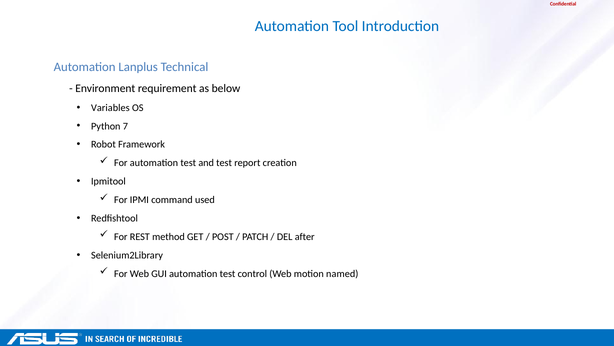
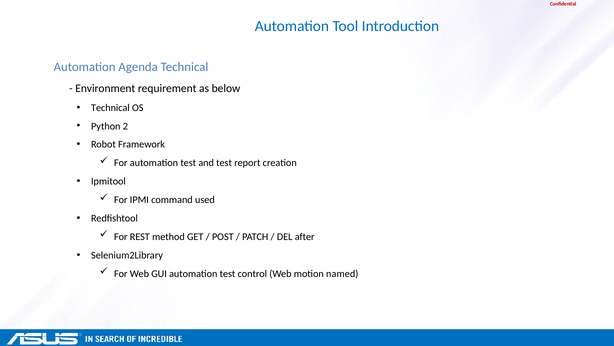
Lanplus: Lanplus -> Agenda (138, 67)
Variables: Variables -> Technical (110, 108)
7: 7 -> 2 (125, 126)
